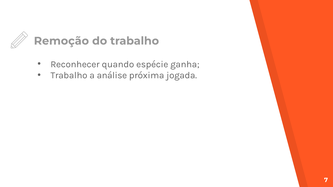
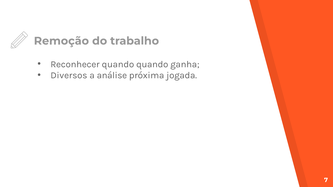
quando espécie: espécie -> quando (152, 64)
Trabalho: Trabalho -> Diversos (69, 75)
